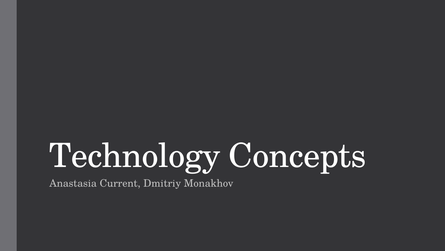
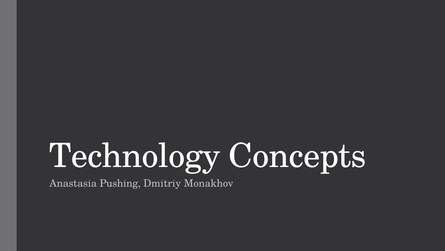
Current: Current -> Pushing (120, 183)
